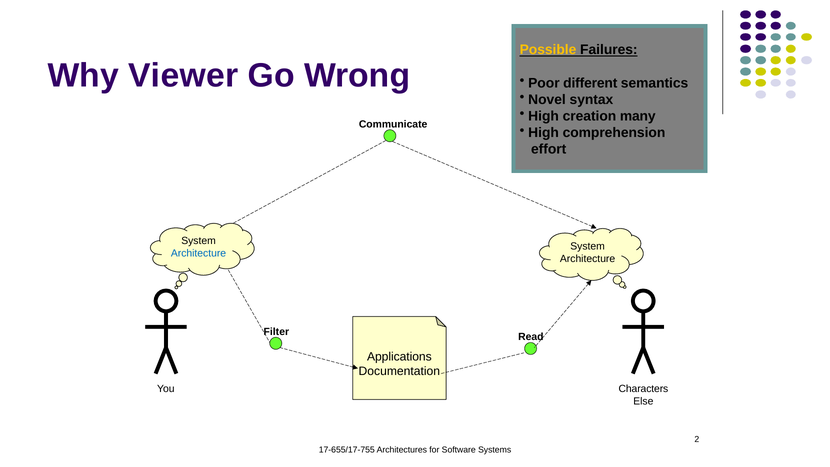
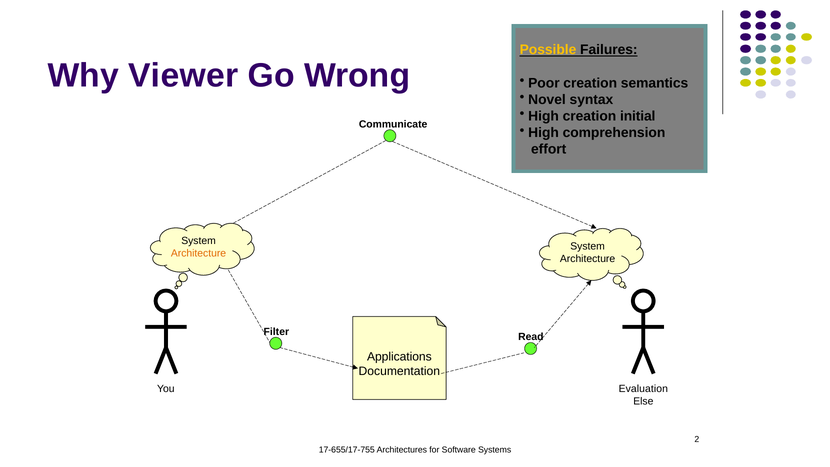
Poor different: different -> creation (590, 83)
many: many -> initial (638, 116)
Architecture colour: blue -> orange (199, 253)
Characters: Characters -> Evaluation (643, 389)
